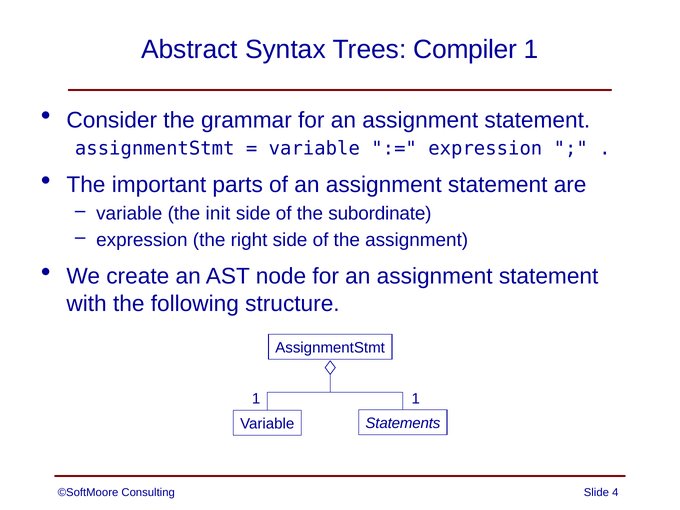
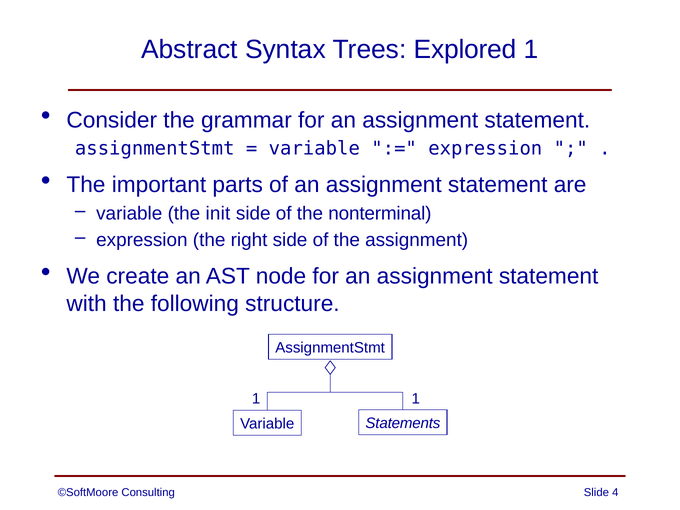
Compiler: Compiler -> Explored (465, 49)
subordinate: subordinate -> nonterminal (380, 213)
